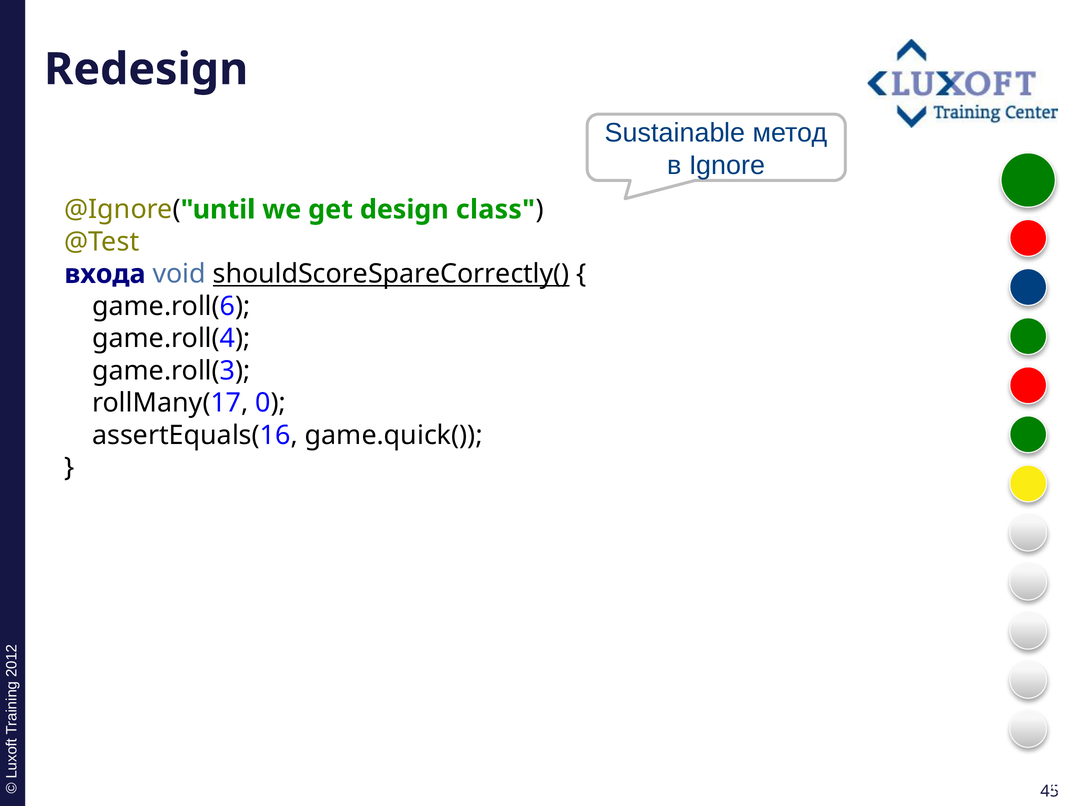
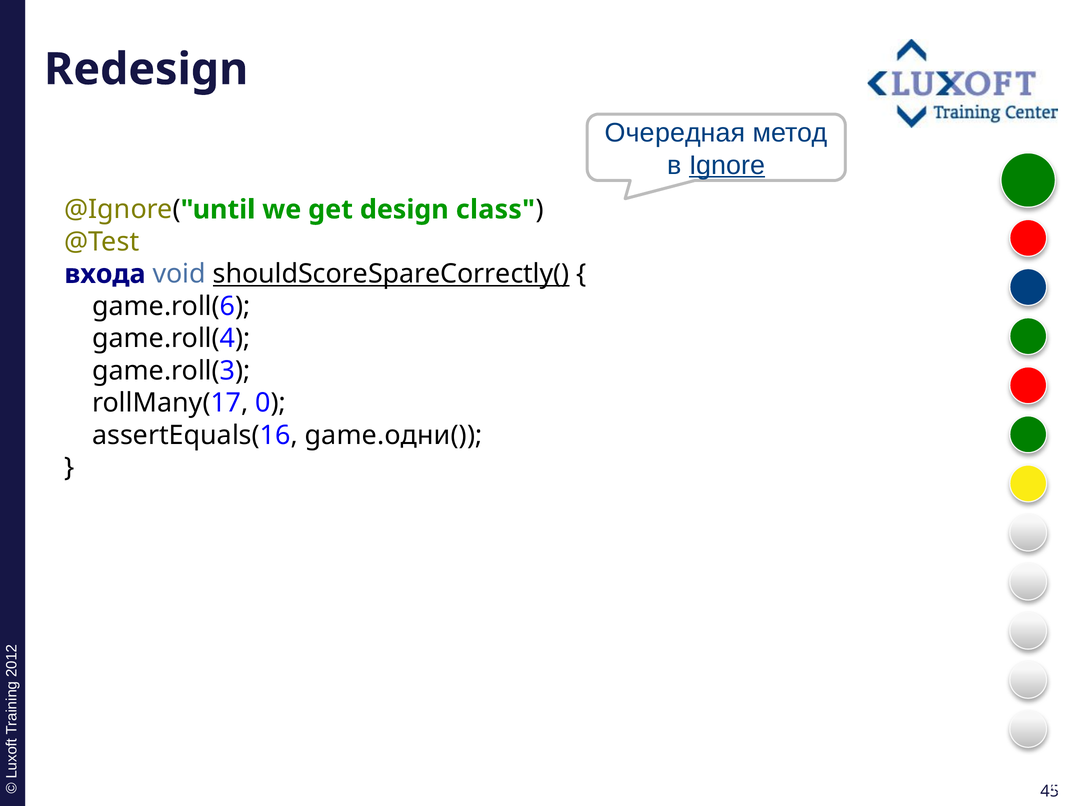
Sustainable: Sustainable -> Очередная (675, 133)
Ignore underline: none -> present (727, 165)
game.quick(: game.quick( -> game.одни( (394, 435)
